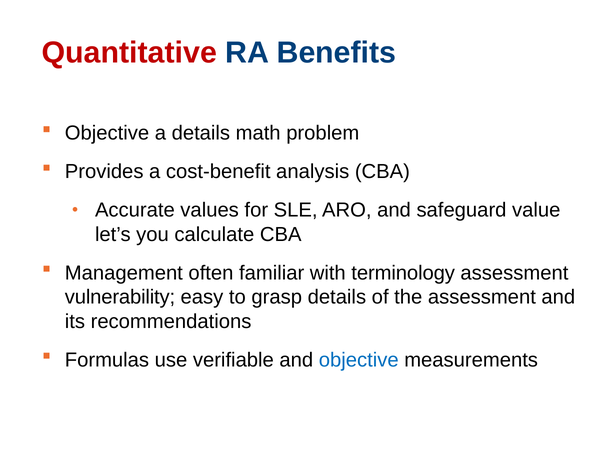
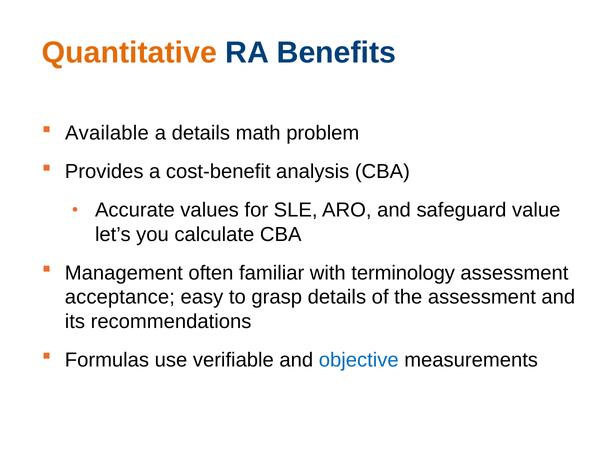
Quantitative colour: red -> orange (129, 52)
Objective: Objective -> Available (107, 133)
vulnerability: vulnerability -> acceptance (120, 297)
